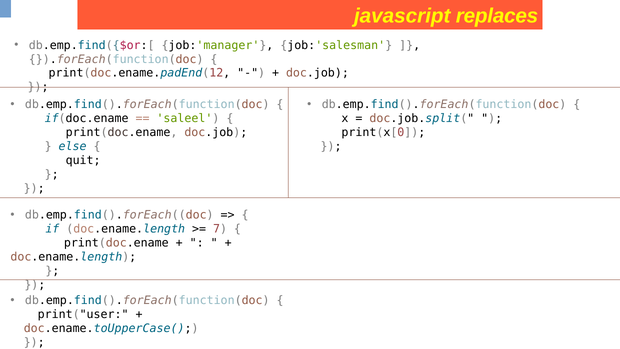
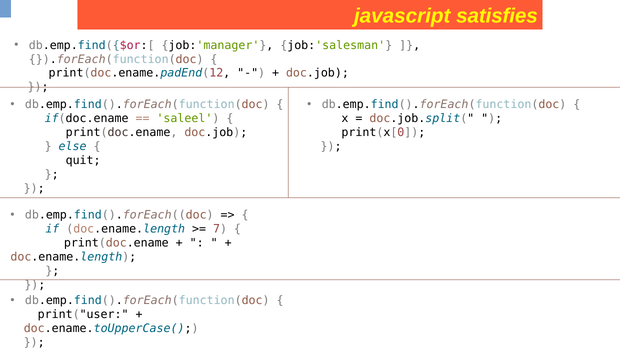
replaces: replaces -> satisfies (497, 16)
